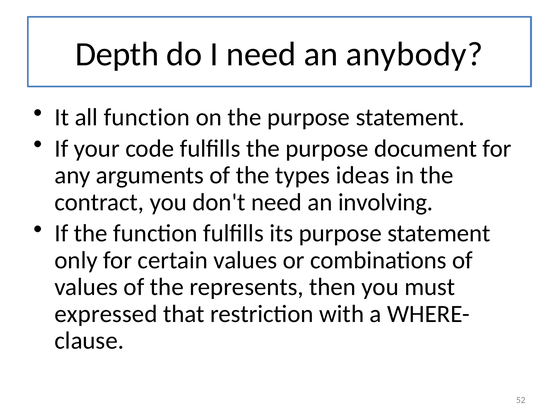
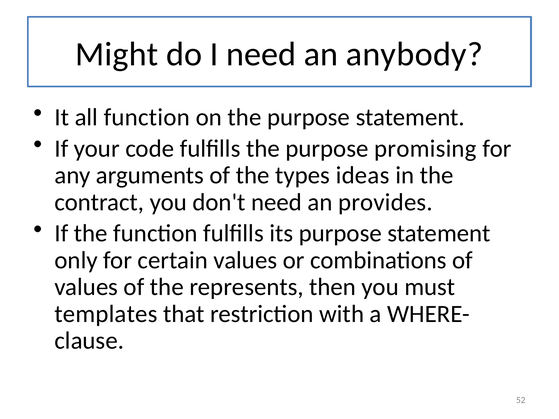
Depth: Depth -> Might (117, 54)
document: document -> promising (425, 149)
involving: involving -> provides (385, 202)
expressed: expressed -> templates (106, 314)
